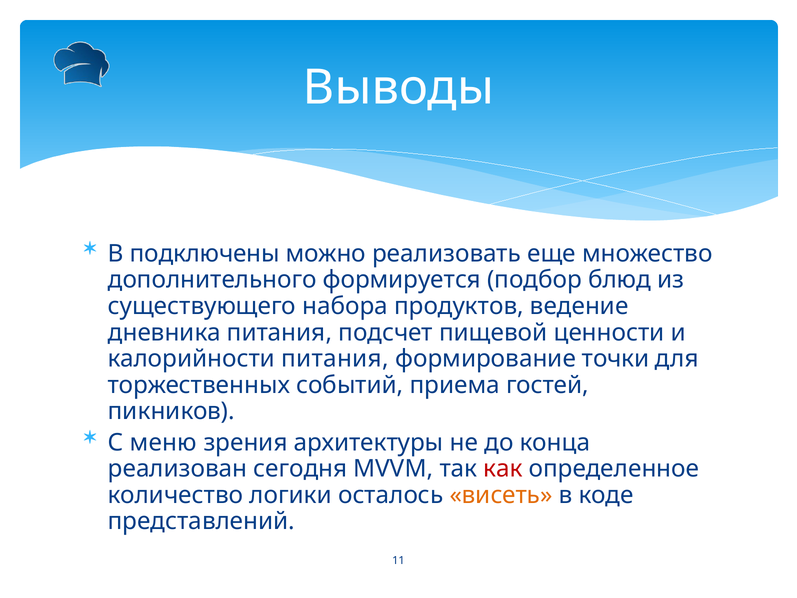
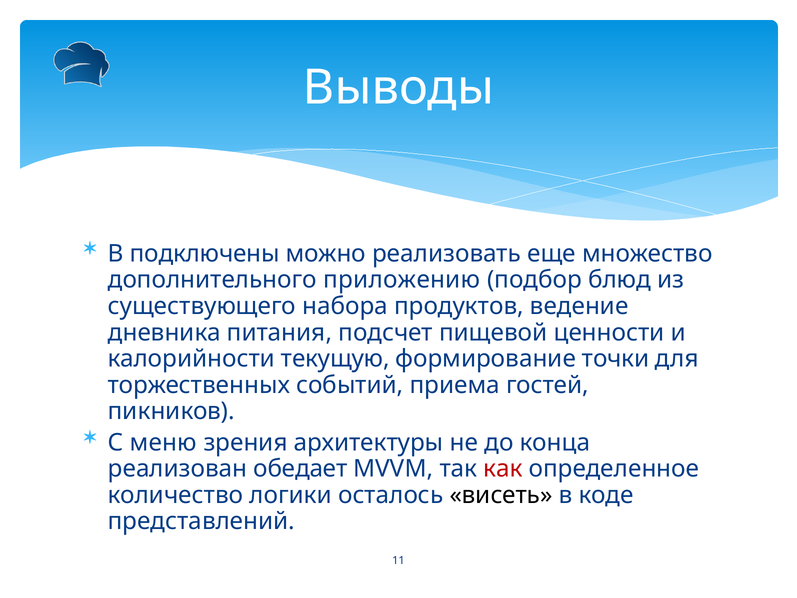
формируется: формируется -> приложению (402, 280)
калорийности питания: питания -> текущую (335, 359)
сегодня: сегодня -> обедает (300, 469)
висеть colour: orange -> black (501, 495)
